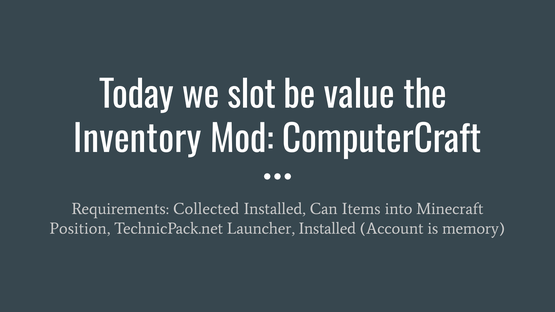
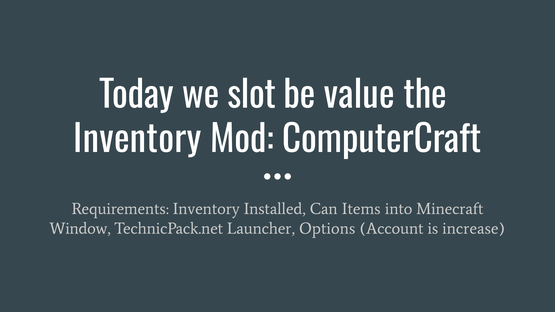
Requirements Collected: Collected -> Inventory (206, 209)
Position: Position -> Window (80, 229)
Launcher Installed: Installed -> Options (327, 229)
memory: memory -> increase (474, 229)
